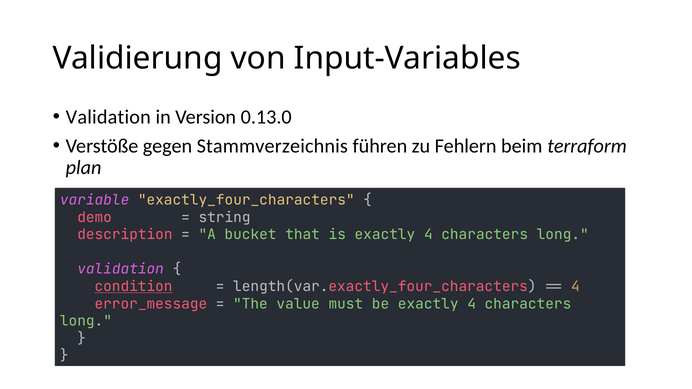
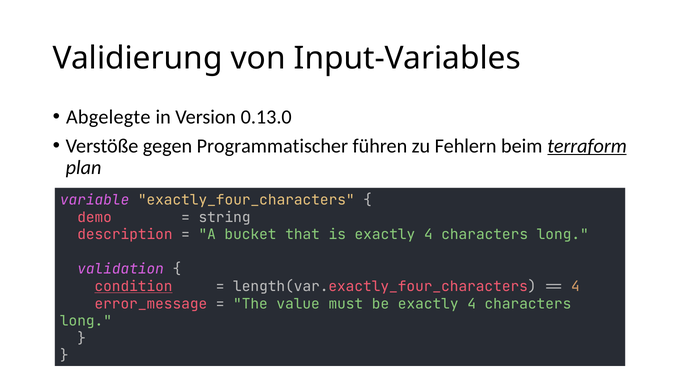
Validation: Validation -> Abgelegte (108, 117)
Stammverzeichnis: Stammverzeichnis -> Programmatischer (272, 146)
terraform underline: none -> present (587, 146)
